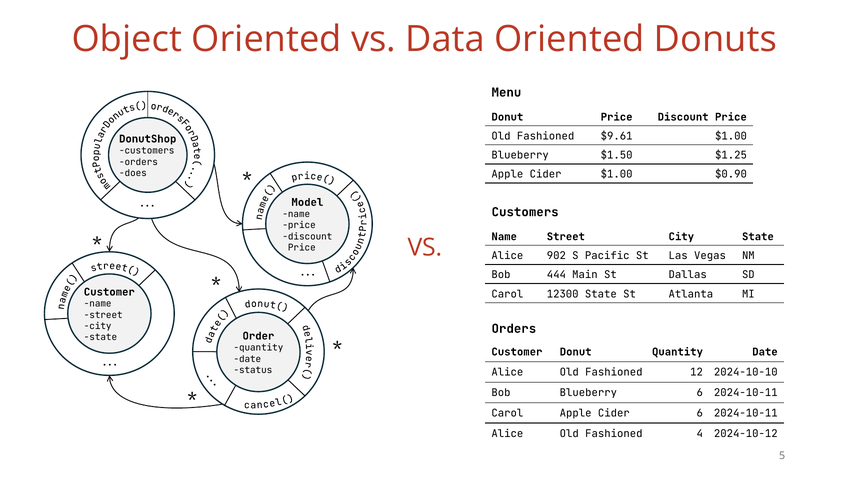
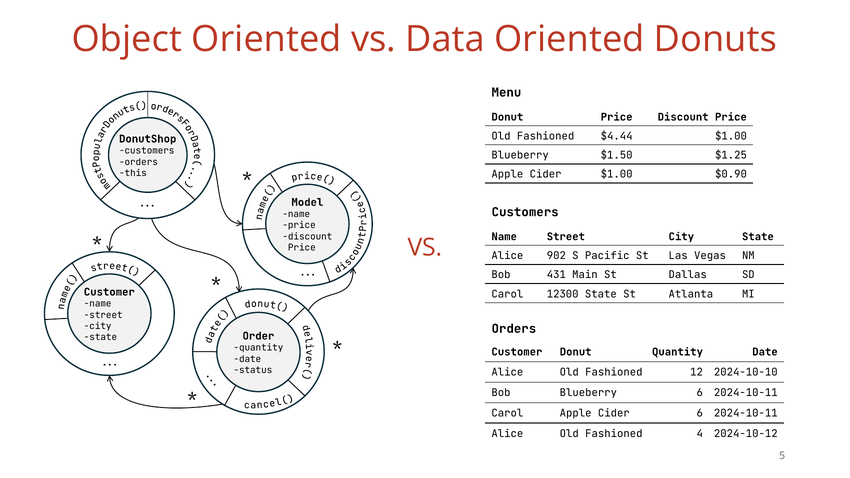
$9.61: $9.61 -> $4.44 (617, 136)
does: does -> this (133, 173)
444: 444 -> 431 (556, 275)
